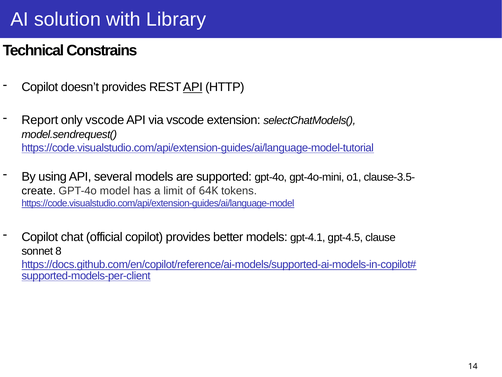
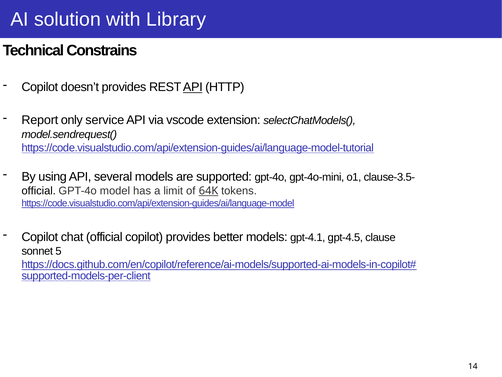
only vscode: vscode -> service (105, 120)
create: create -> official (39, 191)
64K underline: none -> present (209, 191)
8: 8 -> 5 (58, 251)
